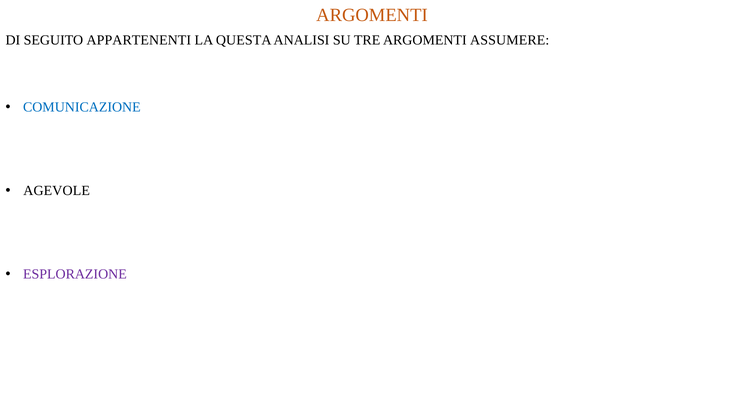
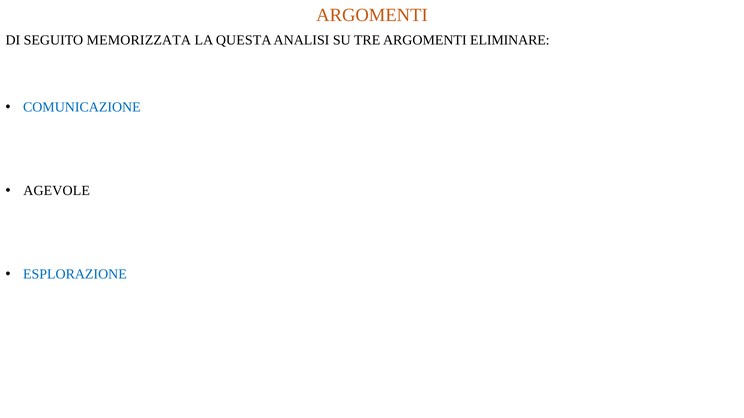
APPARTENENTI: APPARTENENTI -> MEMORIZZATA (139, 40)
ASSUMERE: ASSUMERE -> ELIMINARE (510, 40)
ESPLORAZIONE colour: purple -> blue (75, 275)
